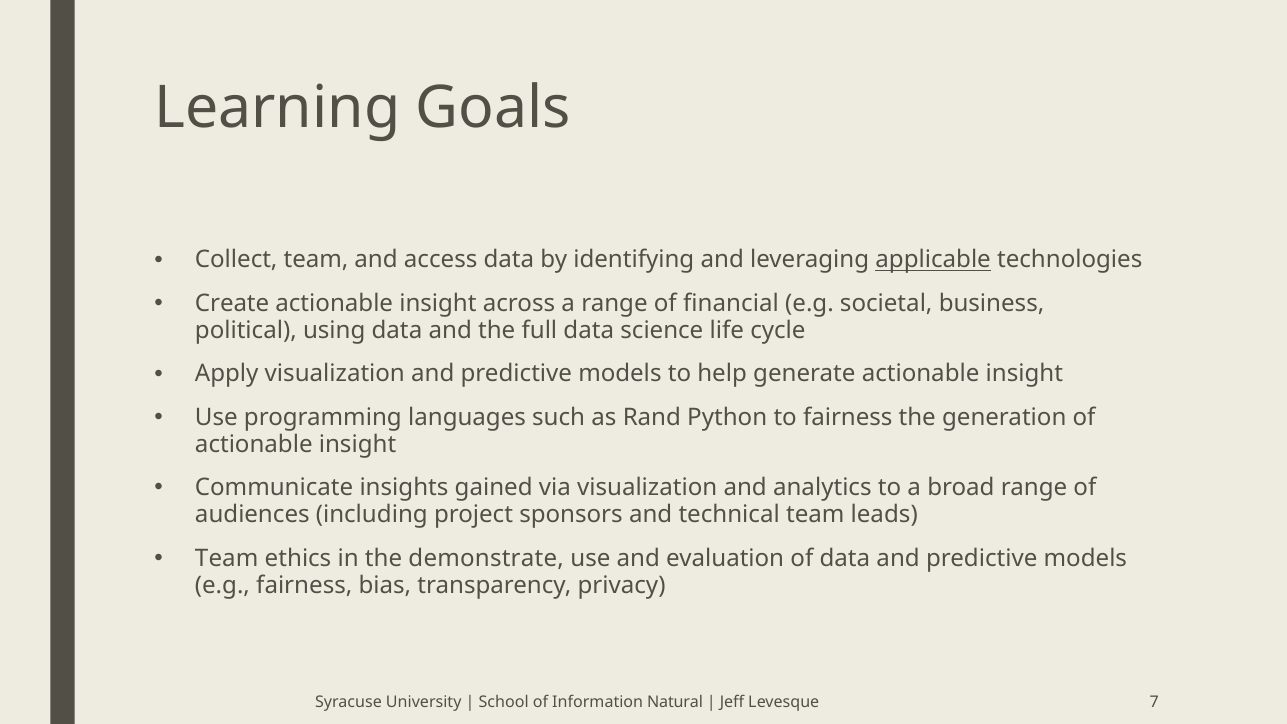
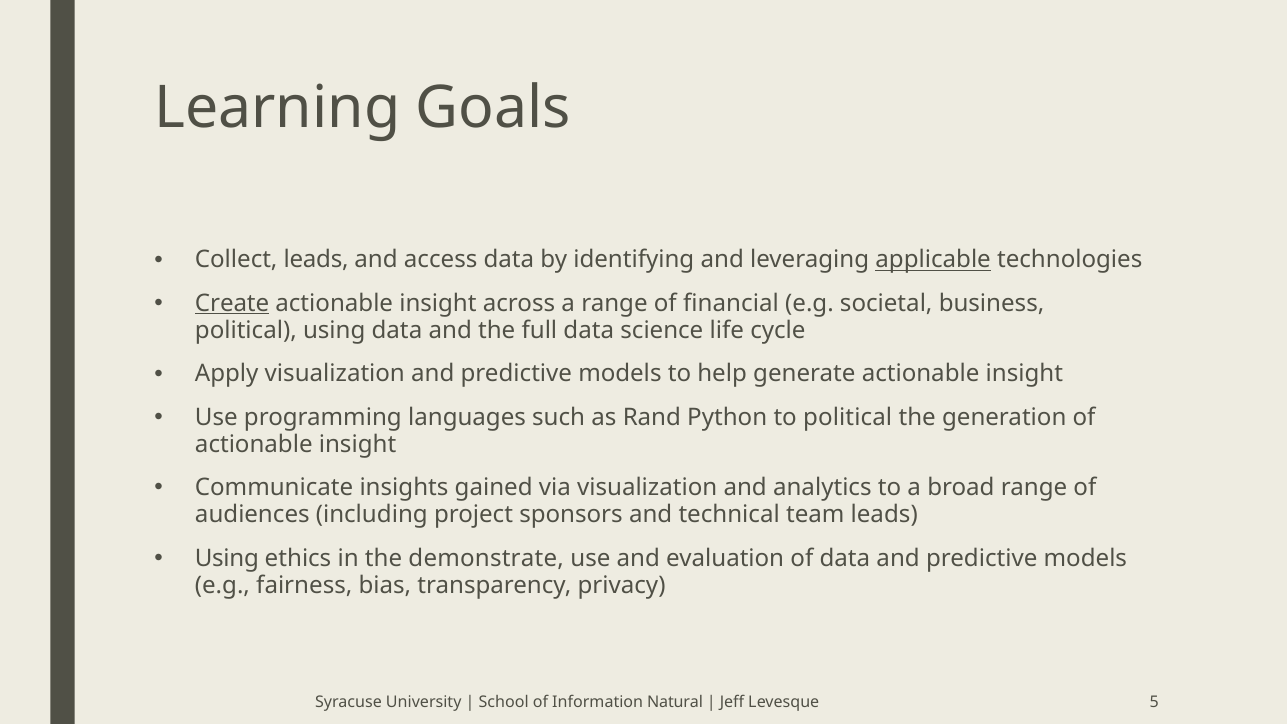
Collect team: team -> leads (316, 260)
Create underline: none -> present (232, 303)
to fairness: fairness -> political (848, 417)
Team: Team -> Using (227, 558)
7: 7 -> 5 (1154, 702)
